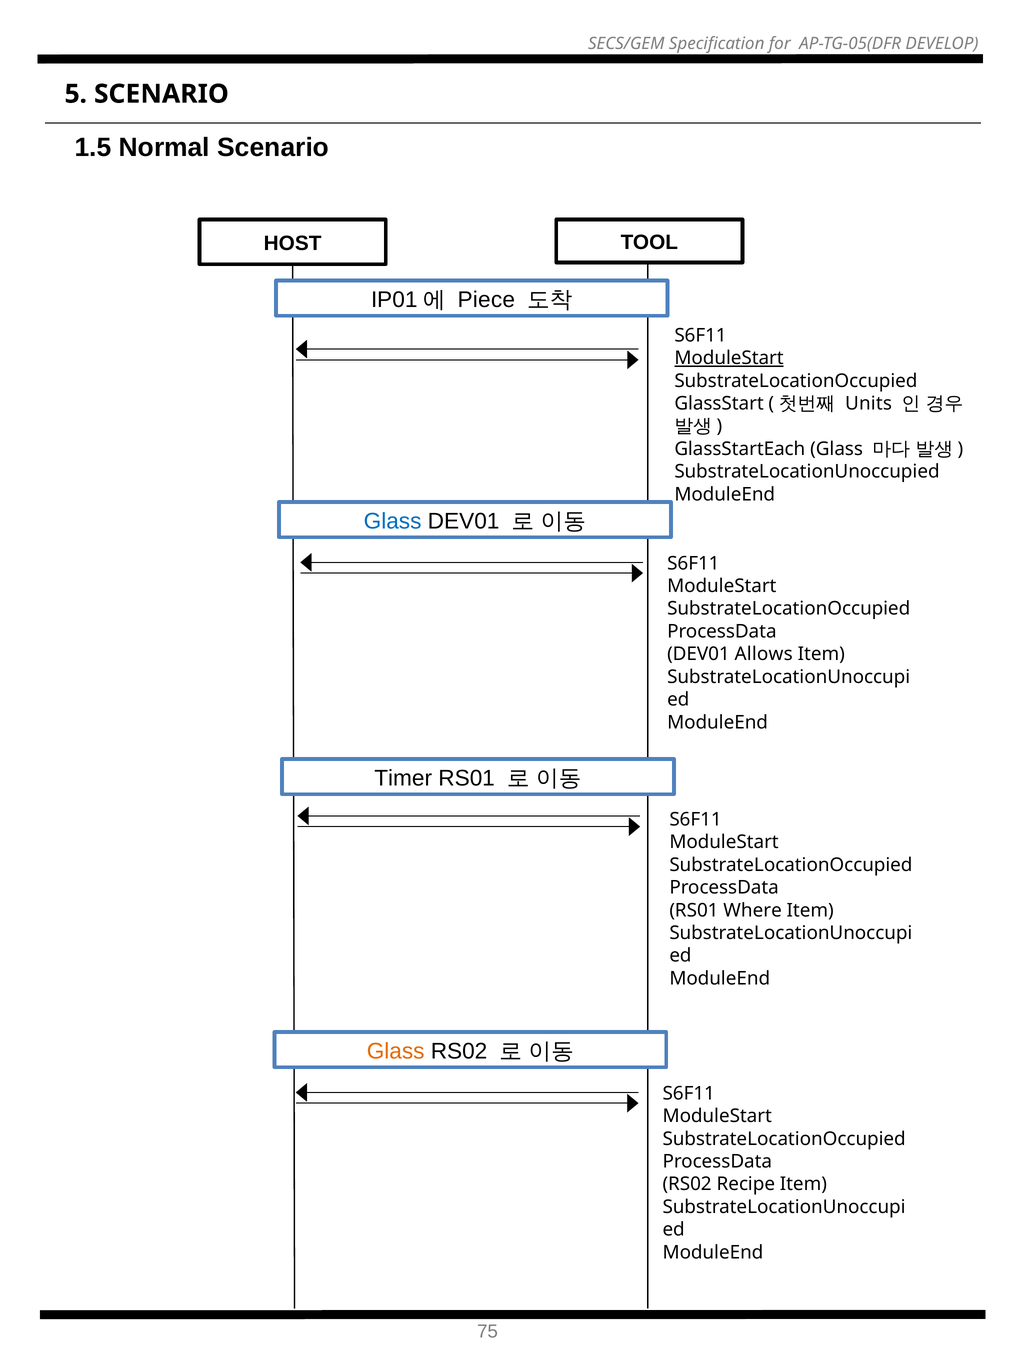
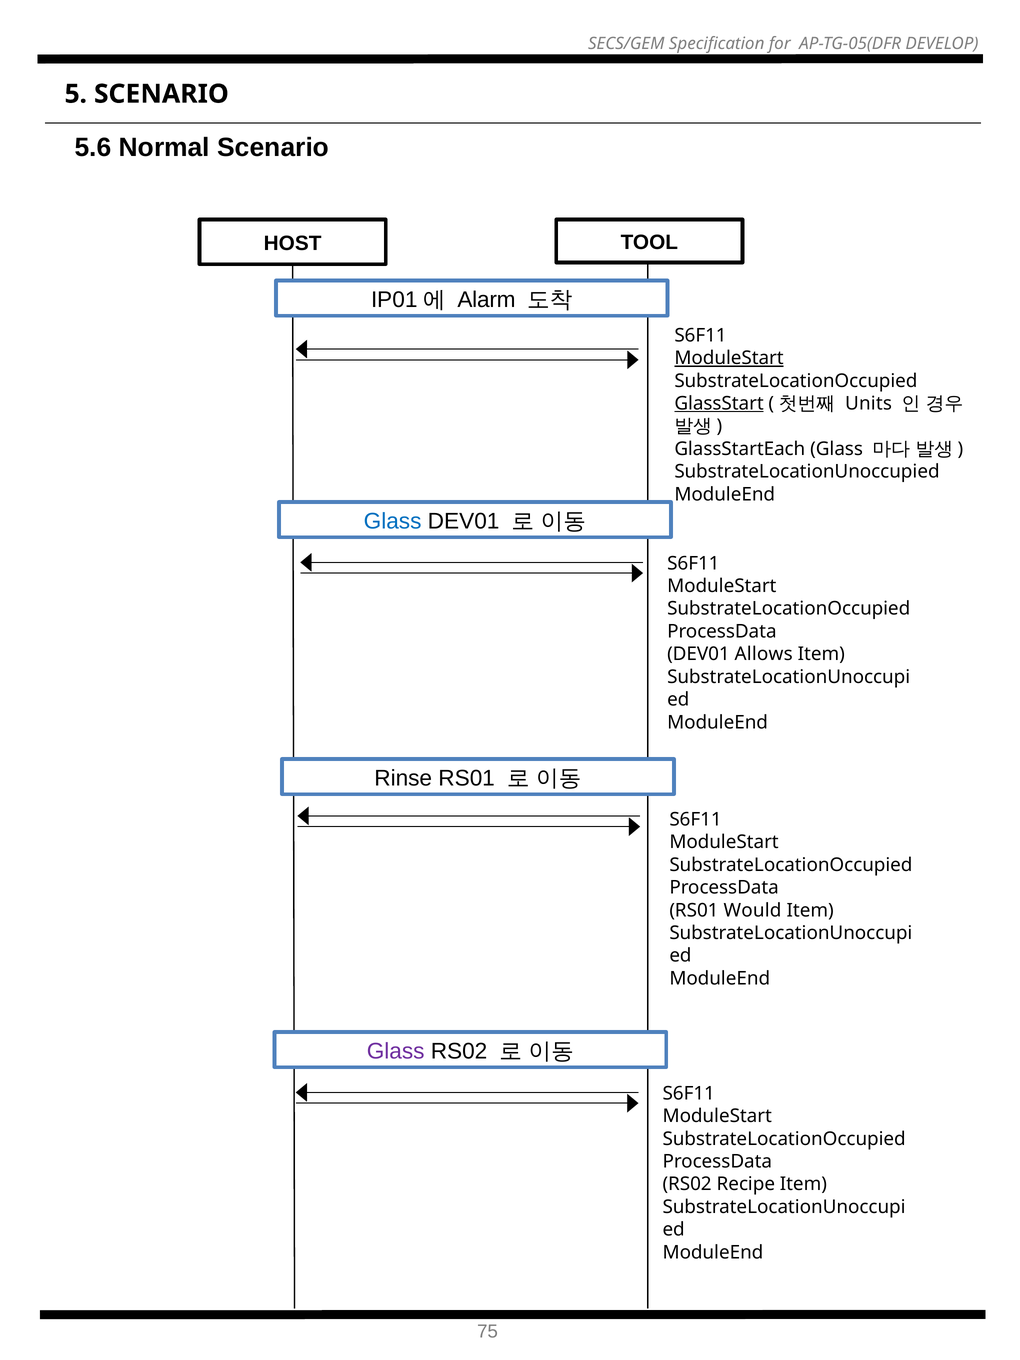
1.5: 1.5 -> 5.6 (93, 148)
Piece: Piece -> Alarm (486, 300)
GlassStart underline: none -> present (719, 403)
Timer: Timer -> Rinse (403, 778)
Where: Where -> Would (753, 910)
Glass colour: orange -> purple (396, 1051)
